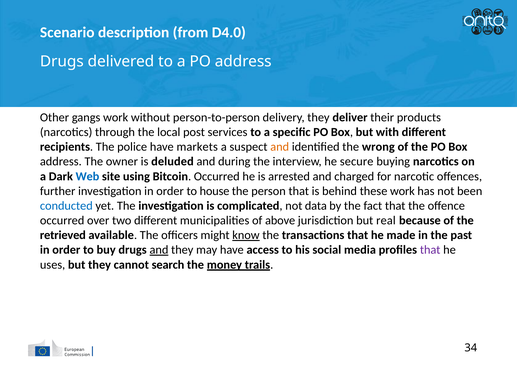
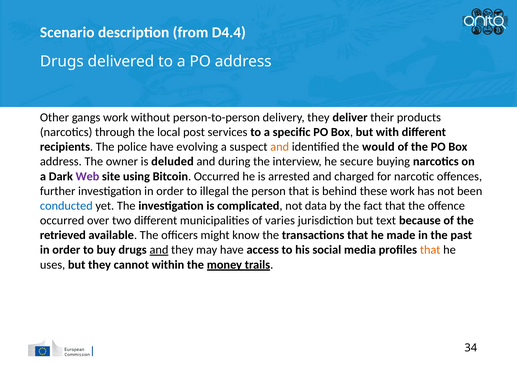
D4.0: D4.0 -> D4.4 (229, 33)
markets: markets -> evolving (197, 147)
wrong: wrong -> would (378, 147)
Web colour: blue -> purple (87, 177)
house: house -> illegal (214, 191)
above: above -> varies (280, 221)
real: real -> text (386, 221)
know underline: present -> none (246, 236)
that colour: purple -> orange (430, 250)
search: search -> within (168, 265)
